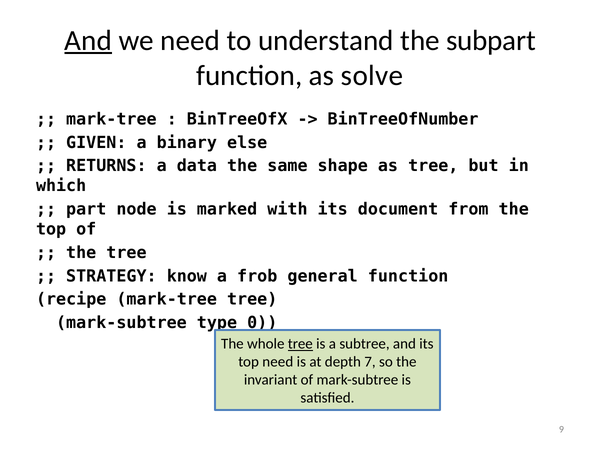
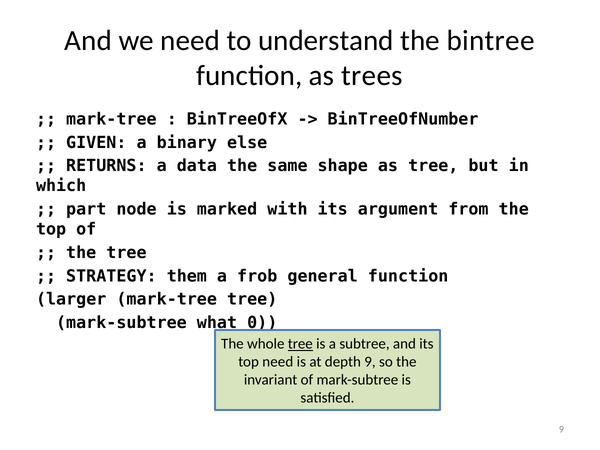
And underline: present -> none (88, 41)
subpart: subpart -> bintree (491, 41)
solve: solve -> trees (372, 76)
document: document -> argument (398, 209)
know: know -> them (187, 276)
recipe: recipe -> larger (71, 299)
type: type -> what (217, 323)
depth 7: 7 -> 9 (370, 362)
